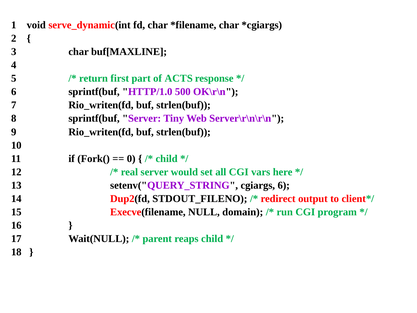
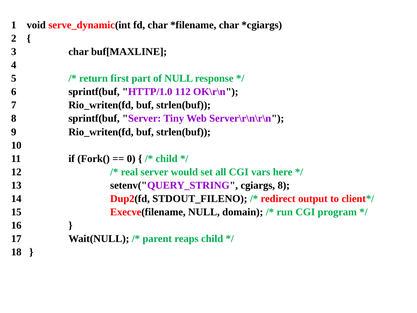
of ACTS: ACTS -> NULL (179, 78)
500: 500 -> 112 (183, 92)
cgiargs 6: 6 -> 8 (284, 185)
